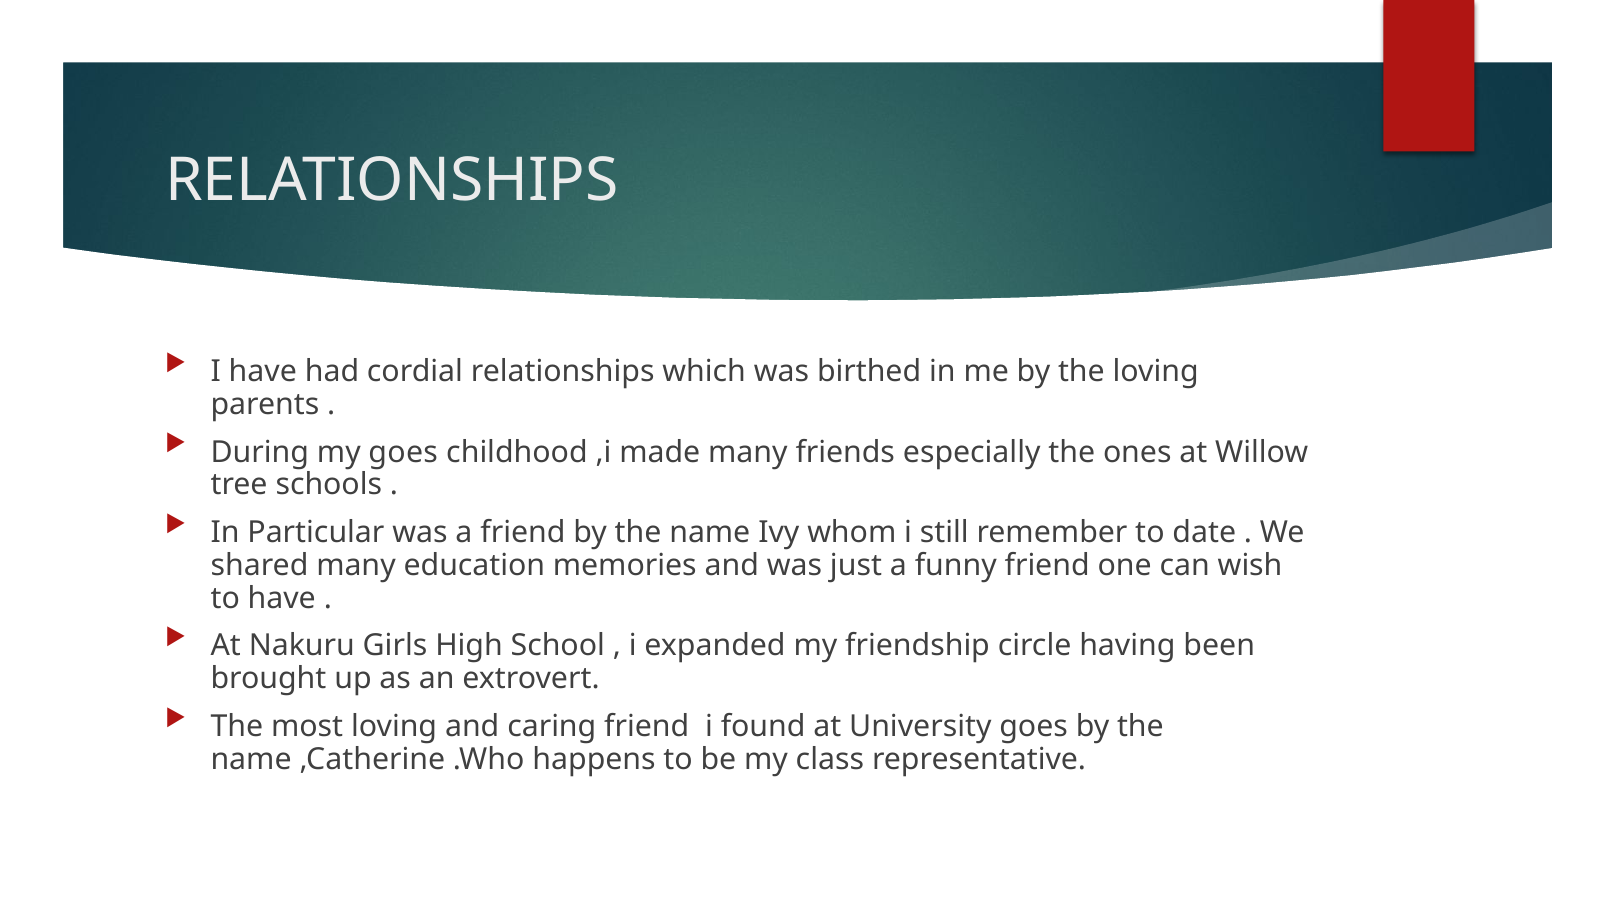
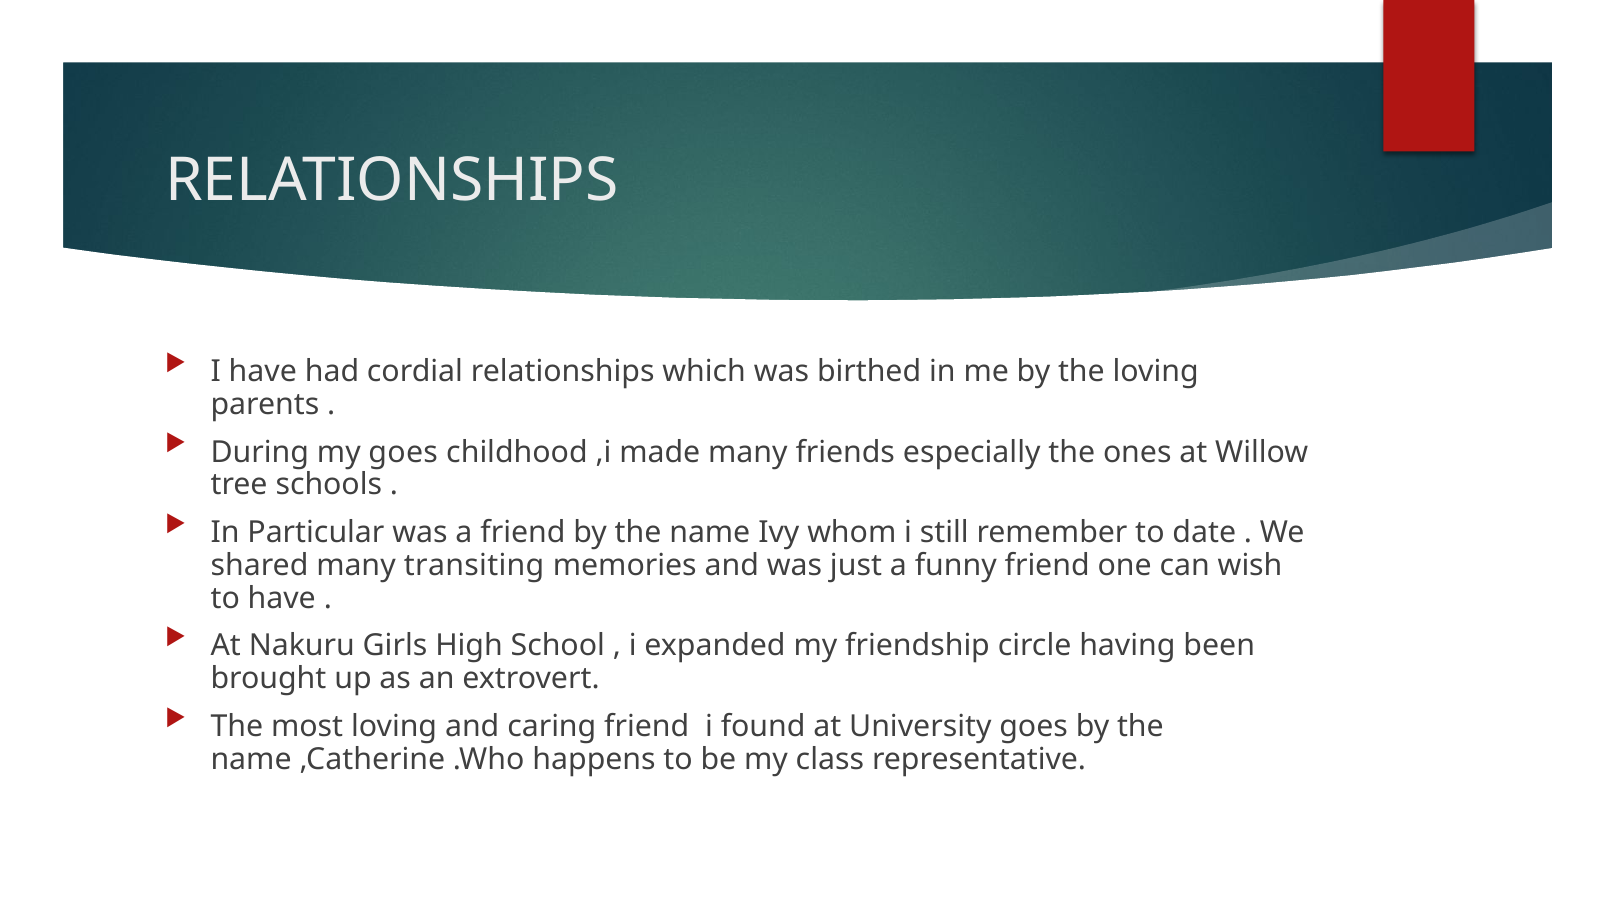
education: education -> transiting (474, 565)
